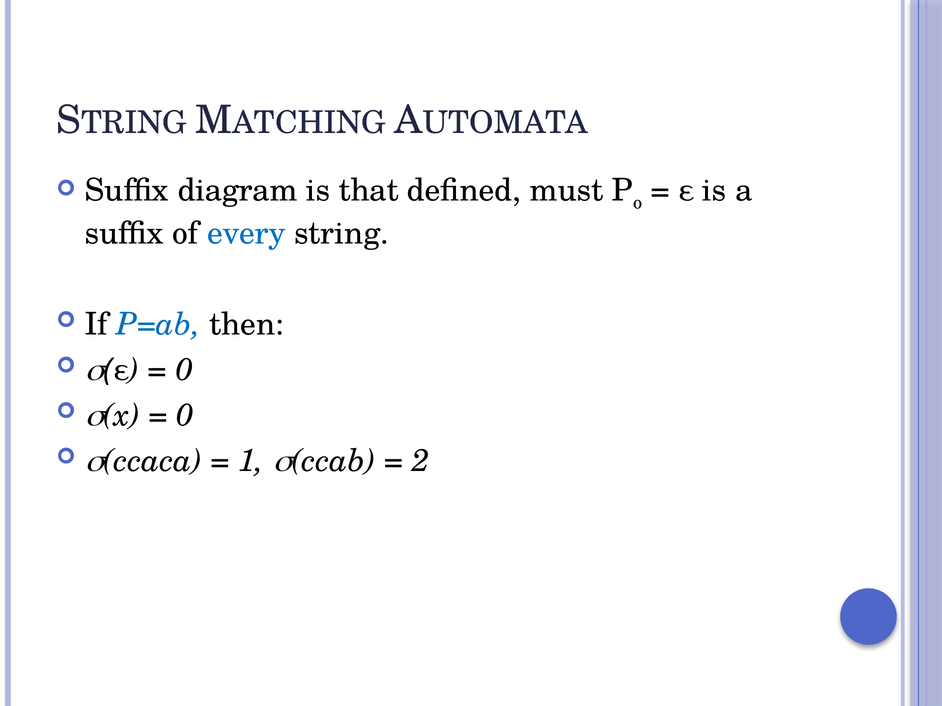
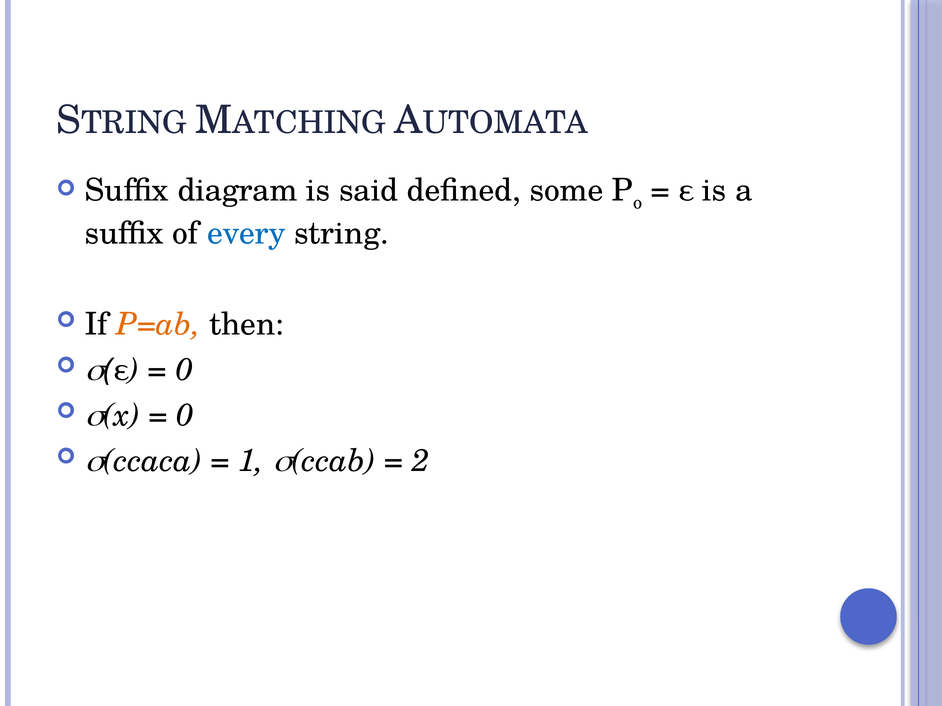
that: that -> said (369, 191)
must: must -> some (567, 191)
P=ab colour: blue -> orange (159, 324)
